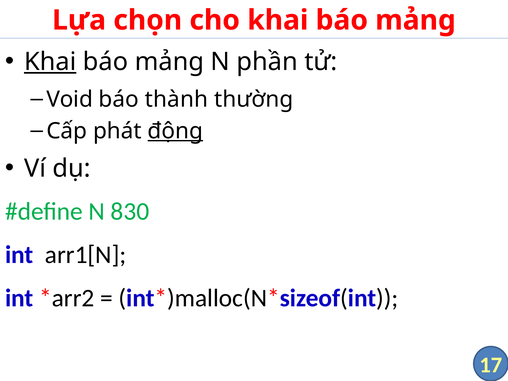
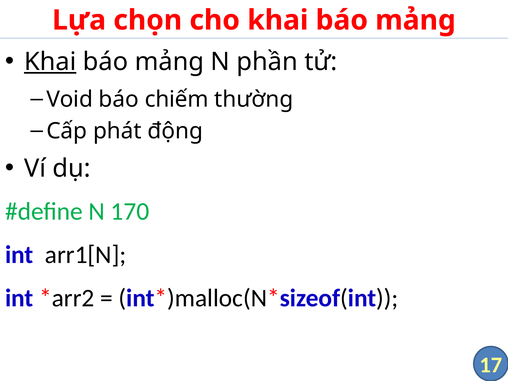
thành: thành -> chiếm (177, 99)
động underline: present -> none (175, 131)
830: 830 -> 170 (130, 212)
